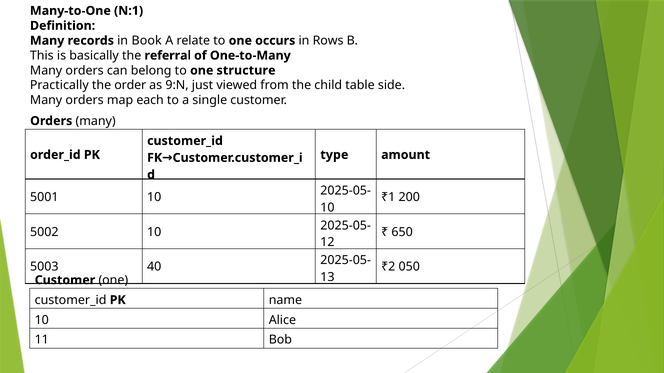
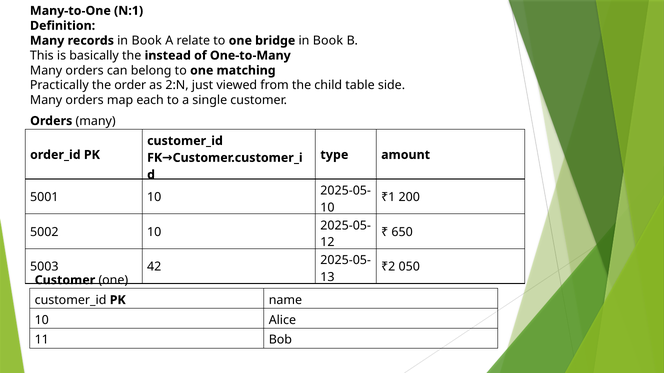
occurs: occurs -> bridge (275, 41)
Rows: Rows -> Book (328, 41)
referral: referral -> instead (168, 56)
structure: structure -> matching (246, 71)
9:N: 9:N -> 2:N (177, 85)
40: 40 -> 42 (154, 267)
